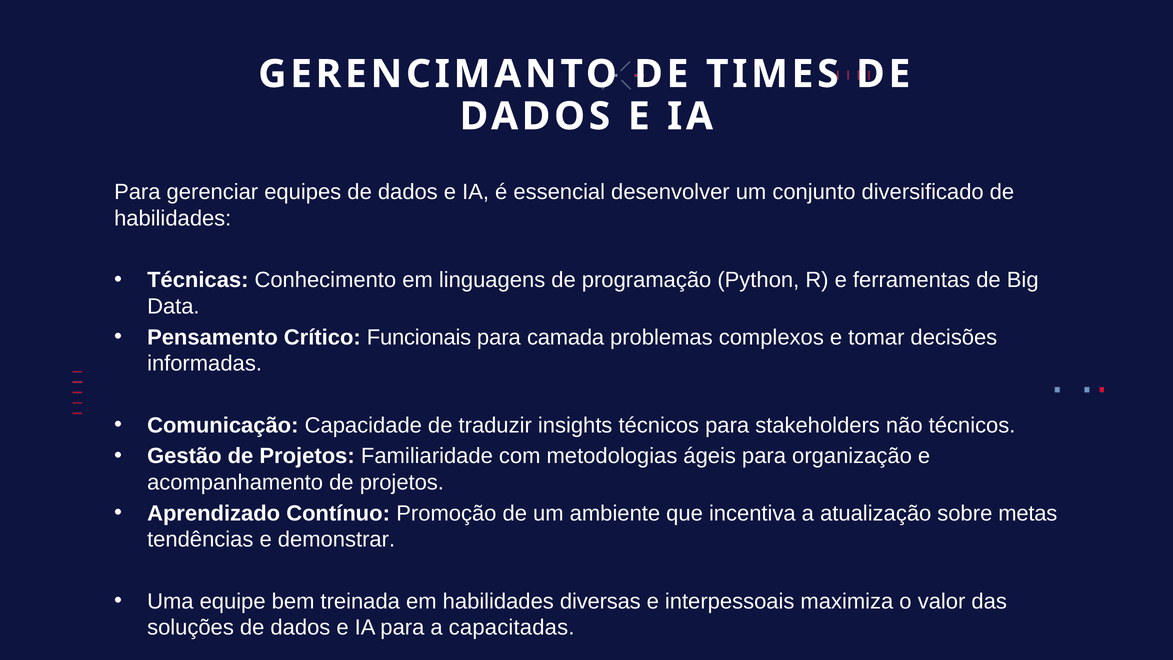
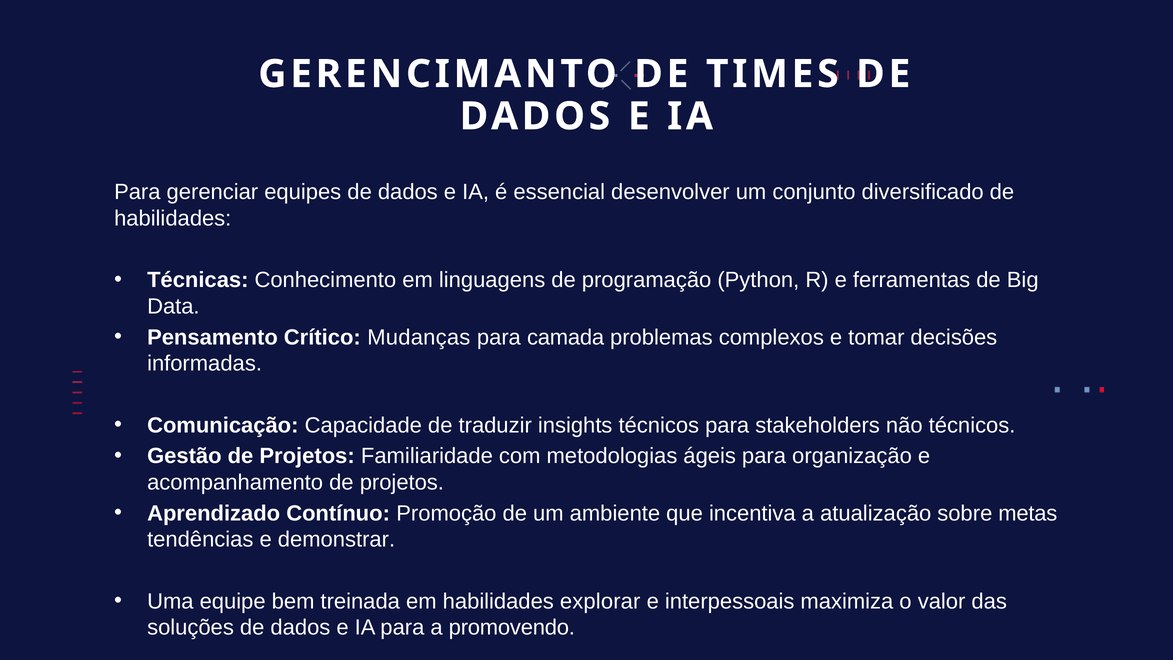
Funcionais: Funcionais -> Mudanças (419, 337)
diversas: diversas -> explorar (600, 601)
capacitadas: capacitadas -> promovendo (512, 628)
